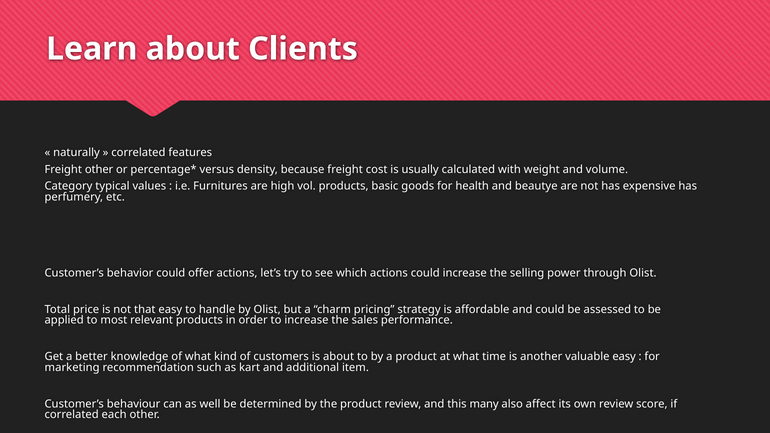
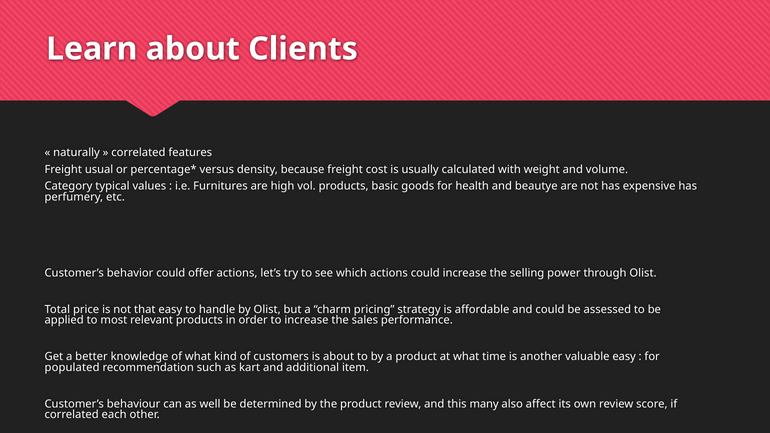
Freight other: other -> usual (99, 169)
marketing: marketing -> populated (72, 368)
